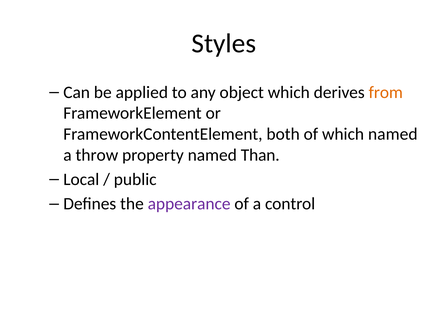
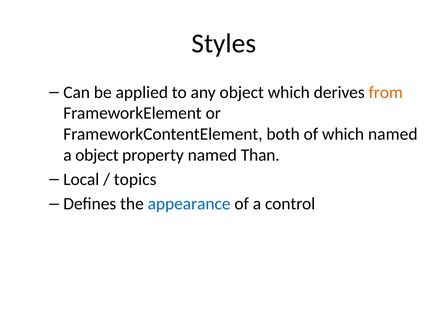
a throw: throw -> object (97, 155)
public: public -> topics (135, 179)
appearance colour: purple -> blue (189, 204)
